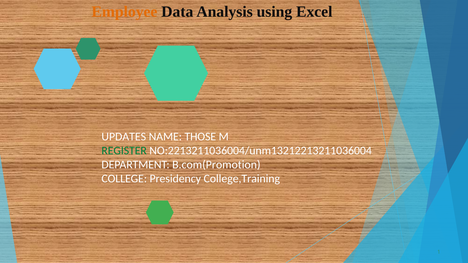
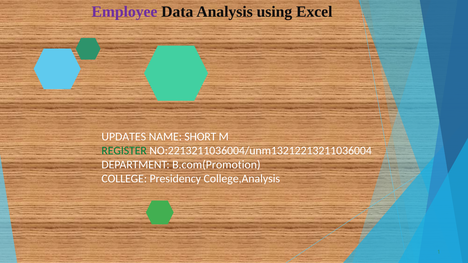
Employee colour: orange -> purple (124, 12)
THOSE: THOSE -> SHORT (200, 137)
College,Training: College,Training -> College,Analysis (242, 179)
